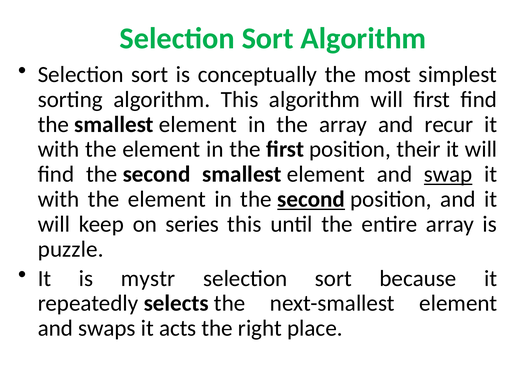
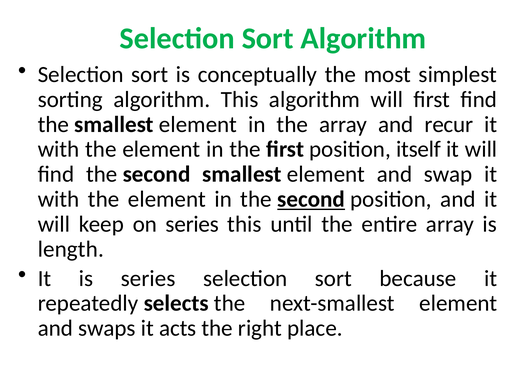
their: their -> itself (419, 149)
swap underline: present -> none (448, 174)
puzzle: puzzle -> length (71, 249)
is mystr: mystr -> series (148, 278)
